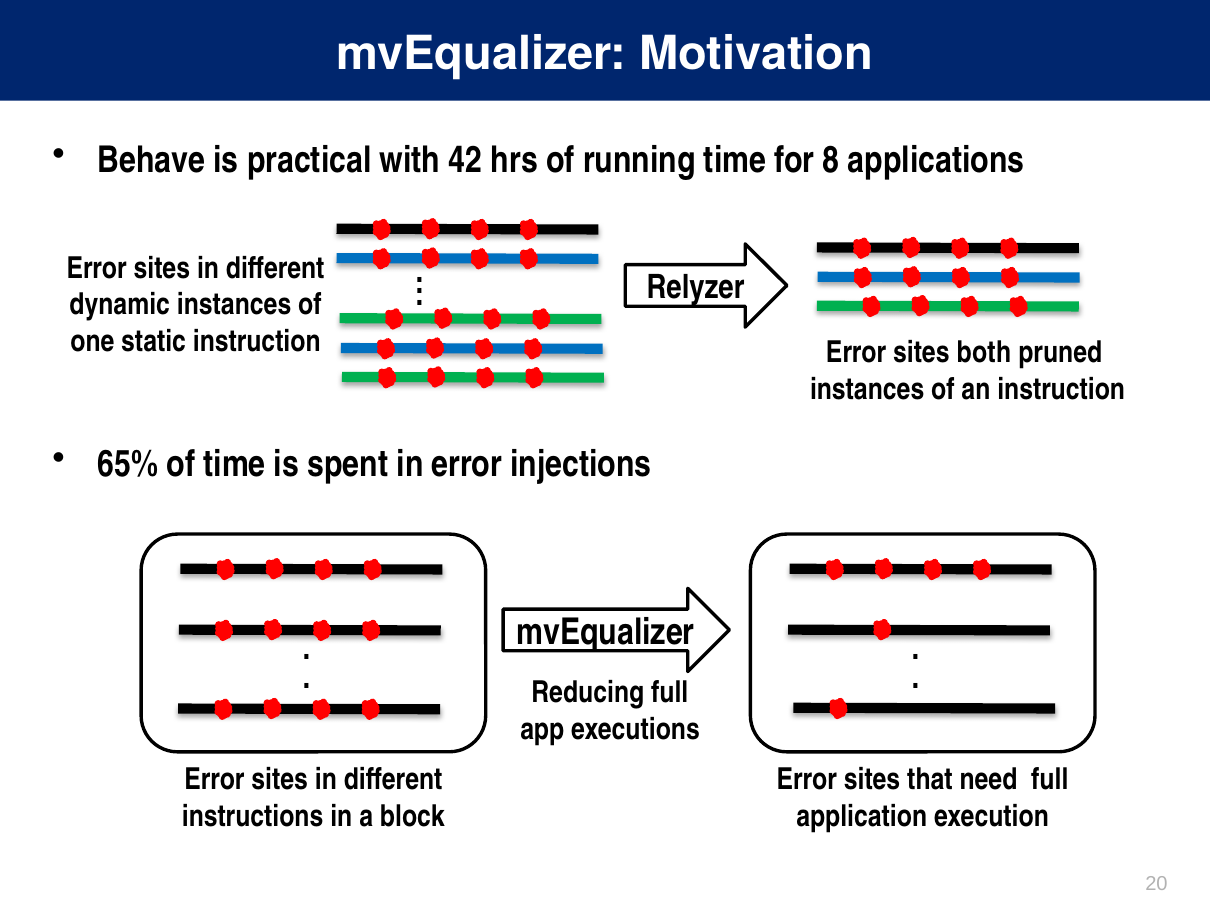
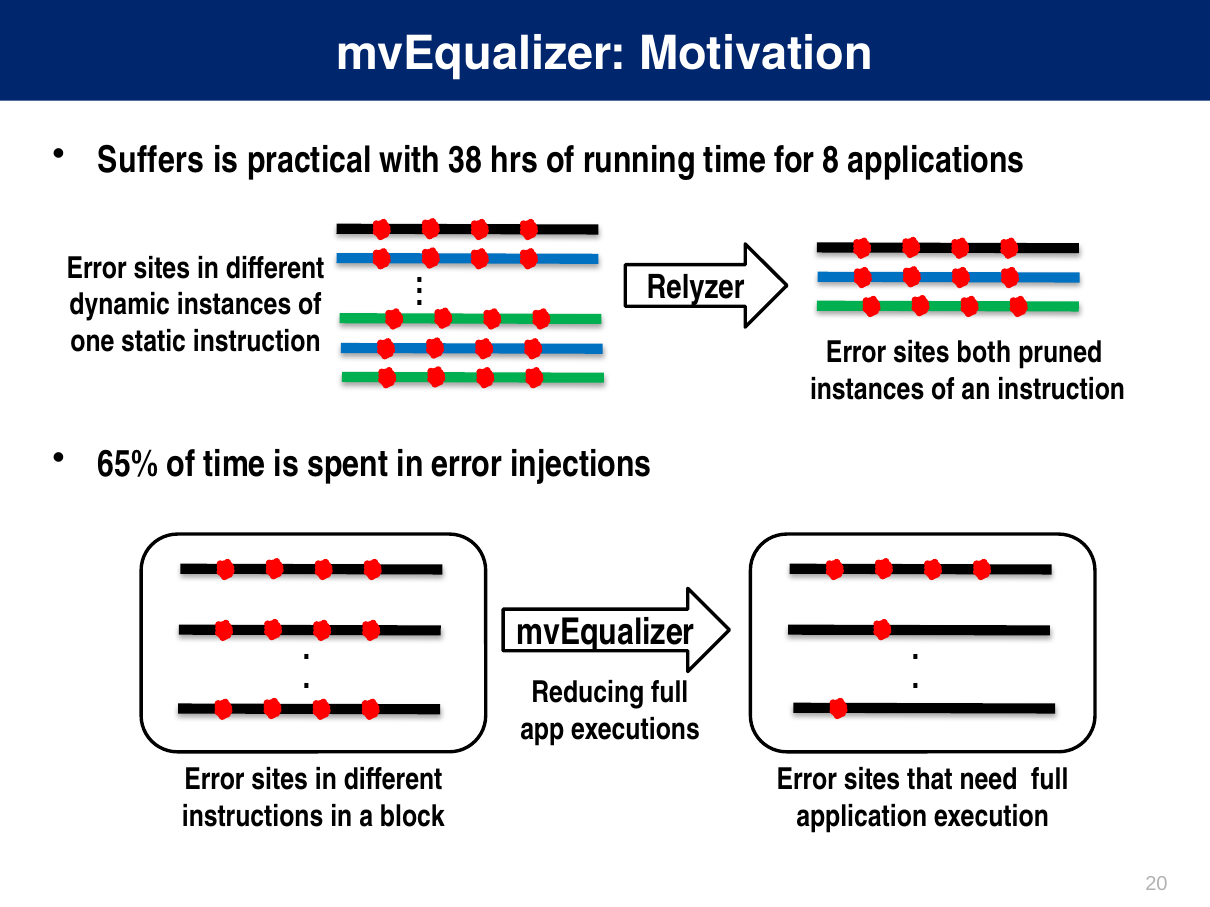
Behave: Behave -> Suffers (151, 161)
42: 42 -> 38 (466, 161)
